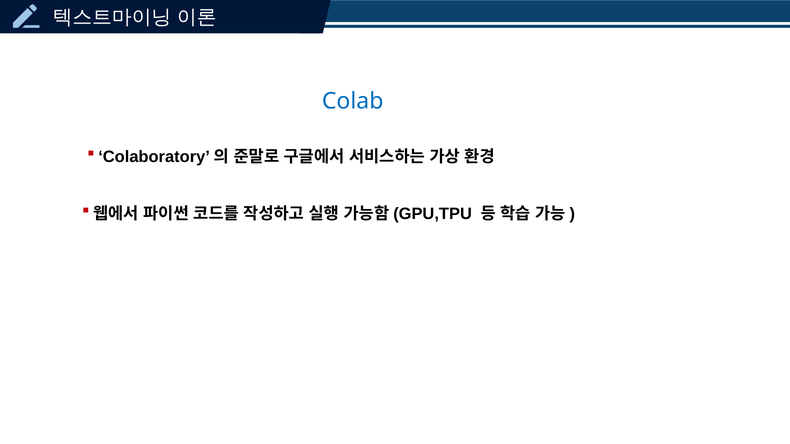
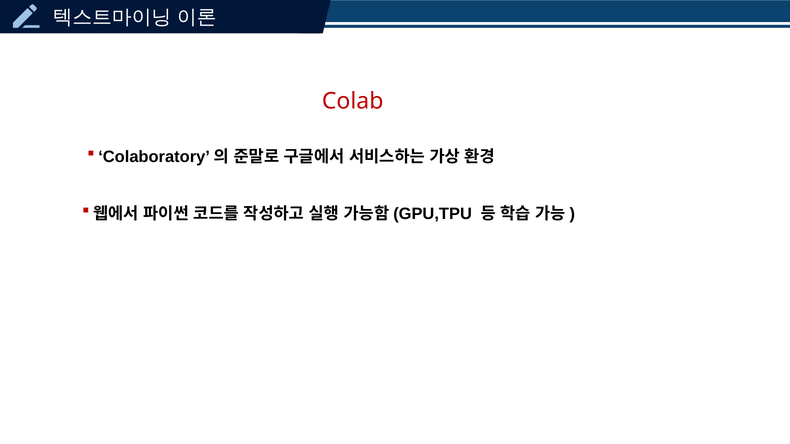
Colab colour: blue -> red (353, 101)
